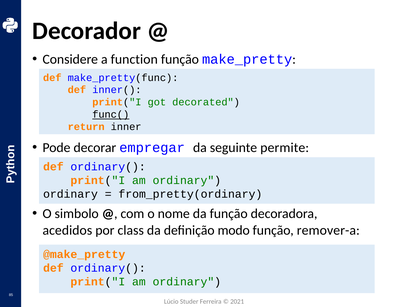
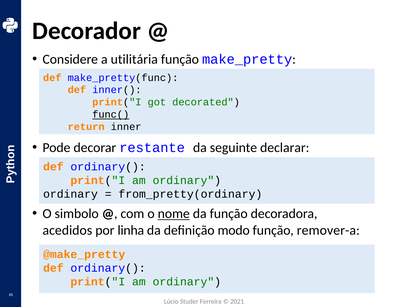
function: function -> utilitária (134, 59)
empregar: empregar -> restante (152, 148)
permite: permite -> declarar (285, 148)
nome underline: none -> present (174, 214)
class: class -> linha (131, 231)
